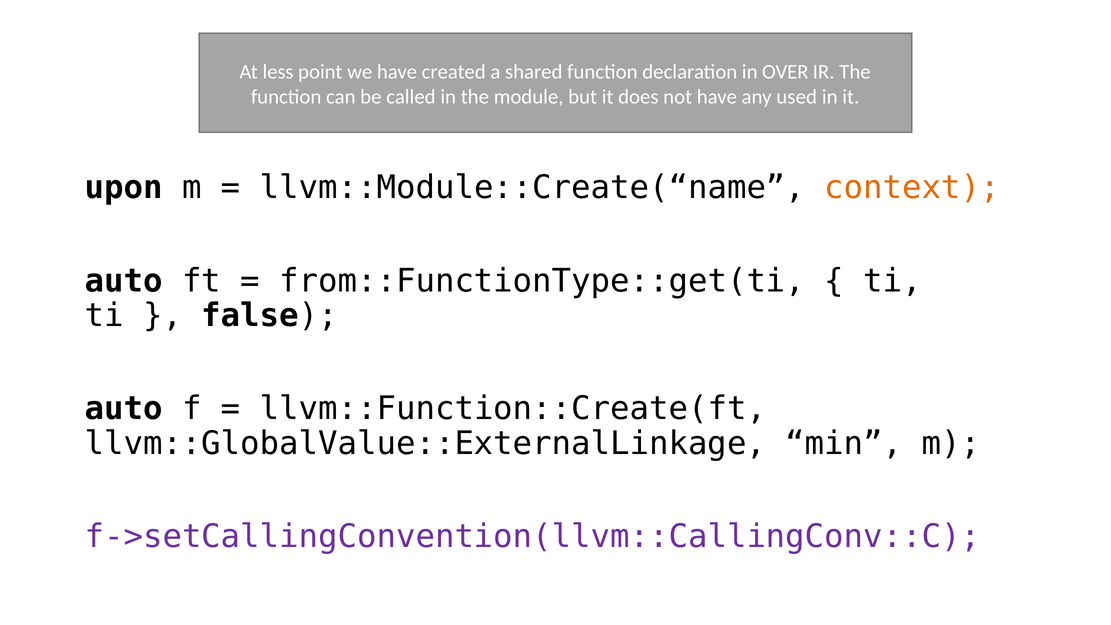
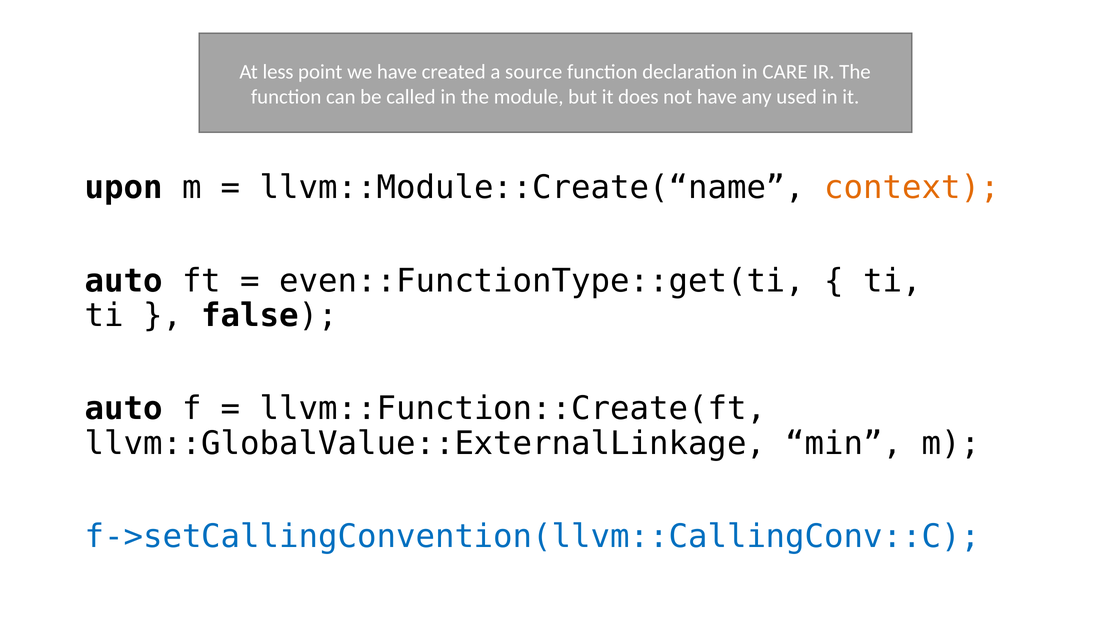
shared: shared -> source (534, 72)
OVER: OVER -> CARE (785, 72)
from::FunctionType::get(ti: from::FunctionType::get(ti -> even::FunctionType::get(ti (542, 281)
f->setCallingConvention(llvm::CallingConv::C colour: purple -> blue (532, 537)
